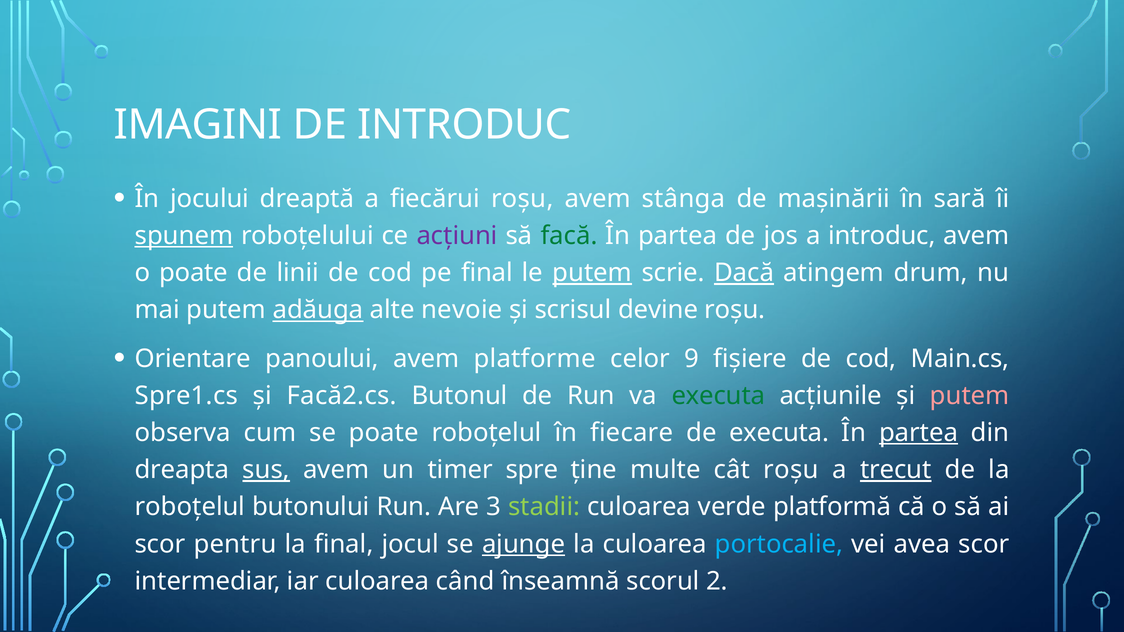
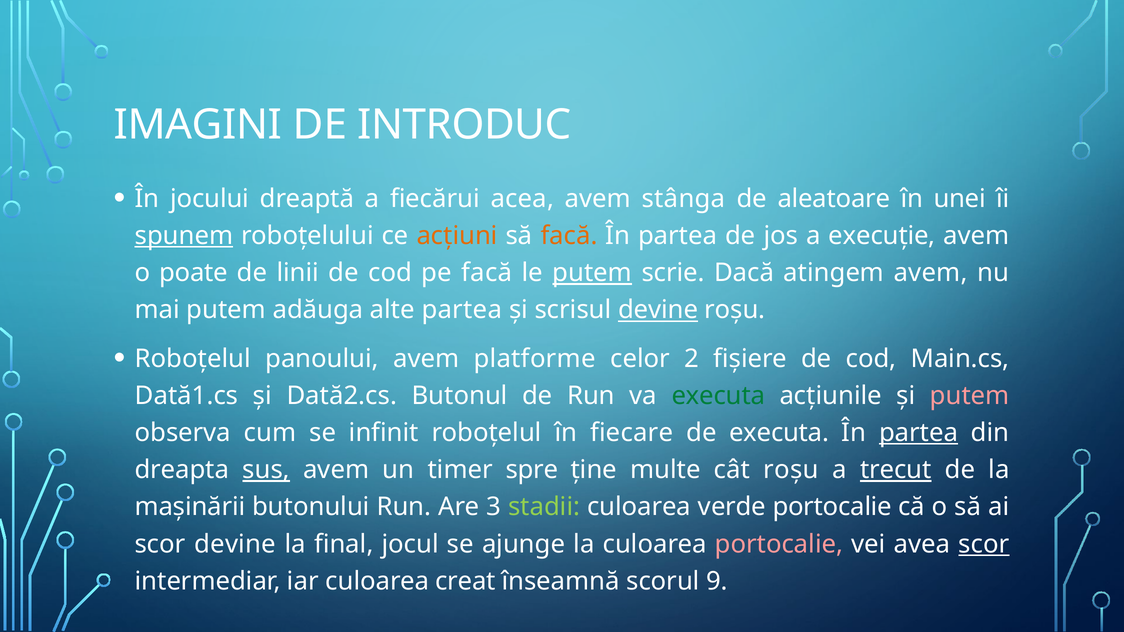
fiecărui roșu: roșu -> acea (522, 199)
mașinării: mașinării -> aleatoare (834, 199)
sară: sară -> unei (960, 199)
acțiuni colour: purple -> orange (457, 236)
facă colour: green -> orange (569, 236)
a introduc: introduc -> execuție (882, 236)
pe final: final -> facă (487, 273)
Dacă underline: present -> none (744, 273)
atingem drum: drum -> avem (931, 273)
adăuga underline: present -> none (318, 310)
alte nevoie: nevoie -> partea (462, 310)
devine underline: none -> present (658, 310)
Orientare: Orientare -> Roboțelul (193, 359)
9: 9 -> 2 (692, 359)
Spre1.cs: Spre1.cs -> Dată1.cs (187, 396)
Facă2.cs: Facă2.cs -> Dată2.cs (342, 396)
se poate: poate -> infinit (384, 433)
roboțelul: roboțelul -> mașinării (190, 507)
verde platformă: platformă -> portocalie (832, 507)
scor pentru: pentru -> devine (235, 544)
ajunge underline: present -> none (524, 544)
portocalie colour: light blue -> pink (779, 544)
scor underline: none -> present (984, 544)
când: când -> creat (465, 581)
2: 2 -> 9 (717, 581)
